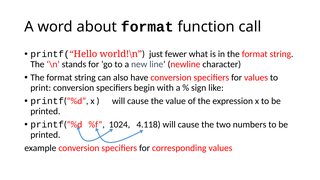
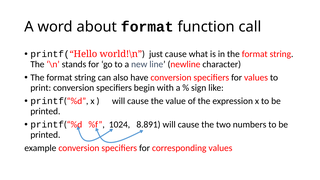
just fewer: fewer -> cause (176, 54)
4.118: 4.118 -> 8.891 (148, 125)
